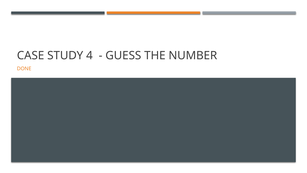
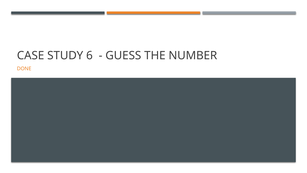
4: 4 -> 6 (89, 55)
